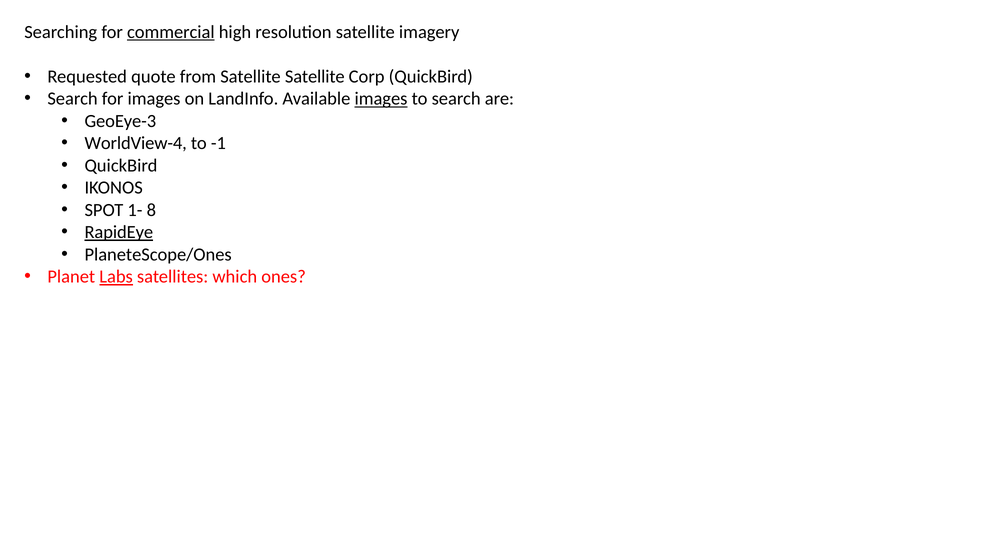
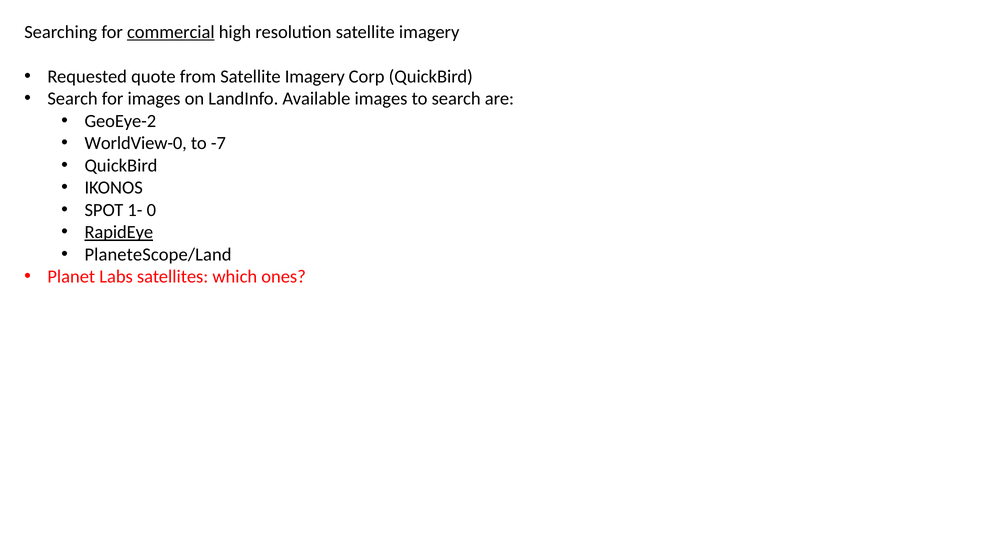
from Satellite Satellite: Satellite -> Imagery (315, 77)
images underline: present -> none (381, 99)
GeoEye-3: GeoEye-3 -> GeoEye-2 (120, 121)
WorldView-4: WorldView-4 -> WorldView-0 (136, 143)
-1: -1 -> -7 (218, 143)
8: 8 -> 0 (151, 210)
PlaneteScope/Ones: PlaneteScope/Ones -> PlaneteScope/Land (158, 254)
Labs underline: present -> none (116, 277)
